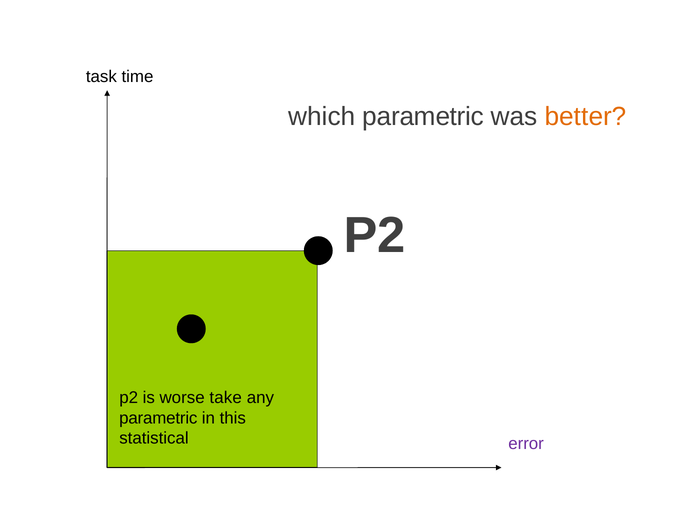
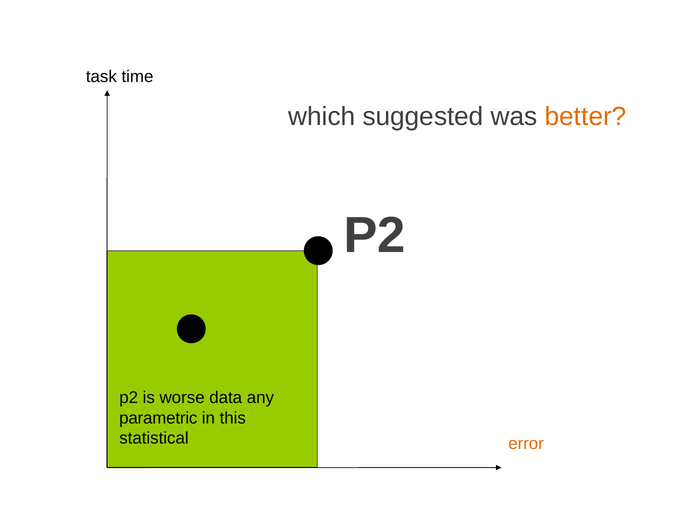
which parametric: parametric -> suggested (423, 117)
take: take -> data (226, 398)
error colour: purple -> orange (526, 444)
